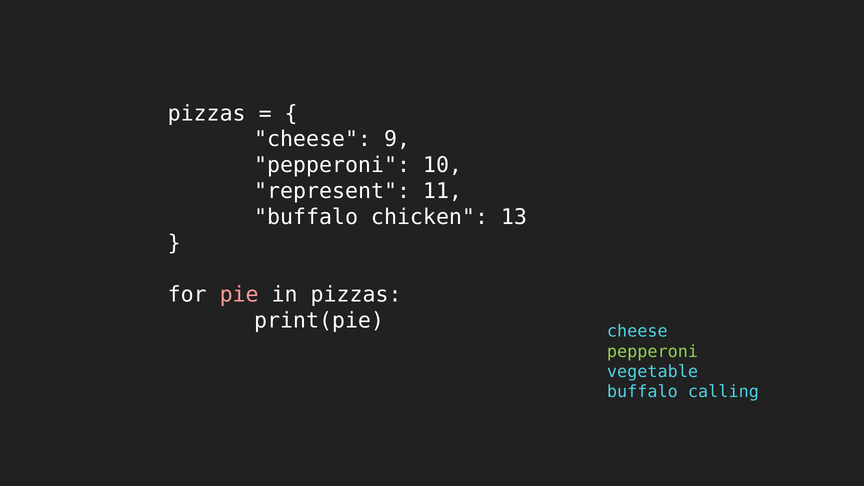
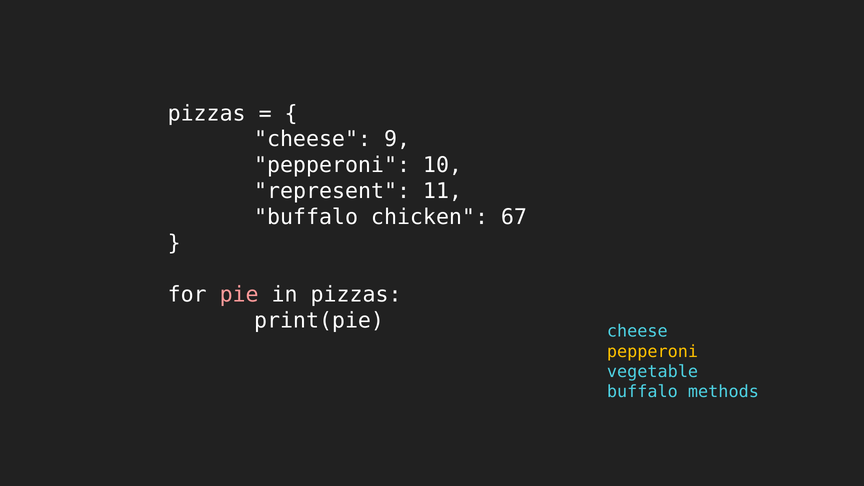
13: 13 -> 67 (514, 217)
pepperoni colour: light green -> yellow (653, 352)
calling: calling -> methods (723, 392)
